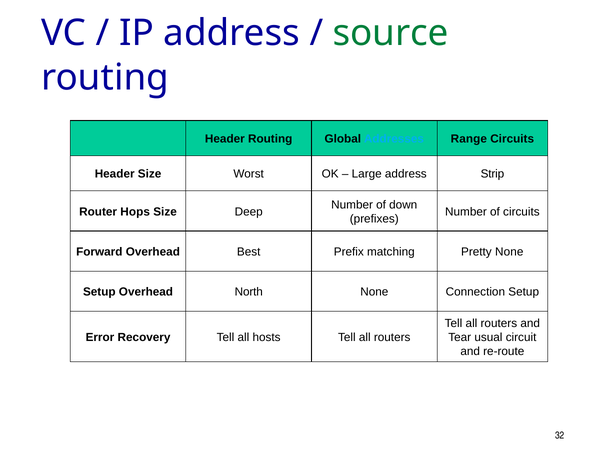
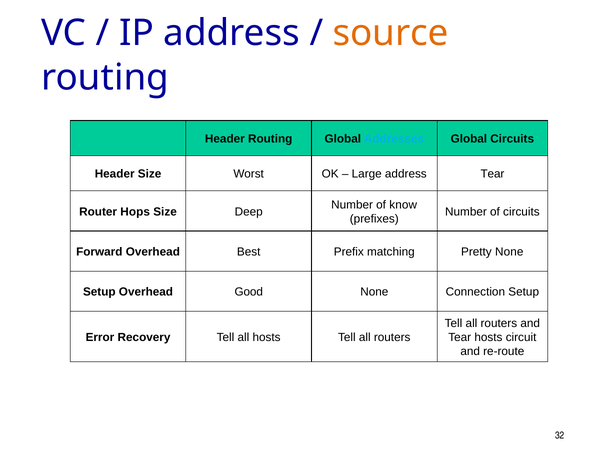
source colour: green -> orange (391, 33)
Range: Range -> Global (469, 139)
Strip: Strip -> Tear (492, 174)
down: down -> know (403, 205)
North: North -> Good (249, 292)
Tear usual: usual -> hosts (488, 337)
